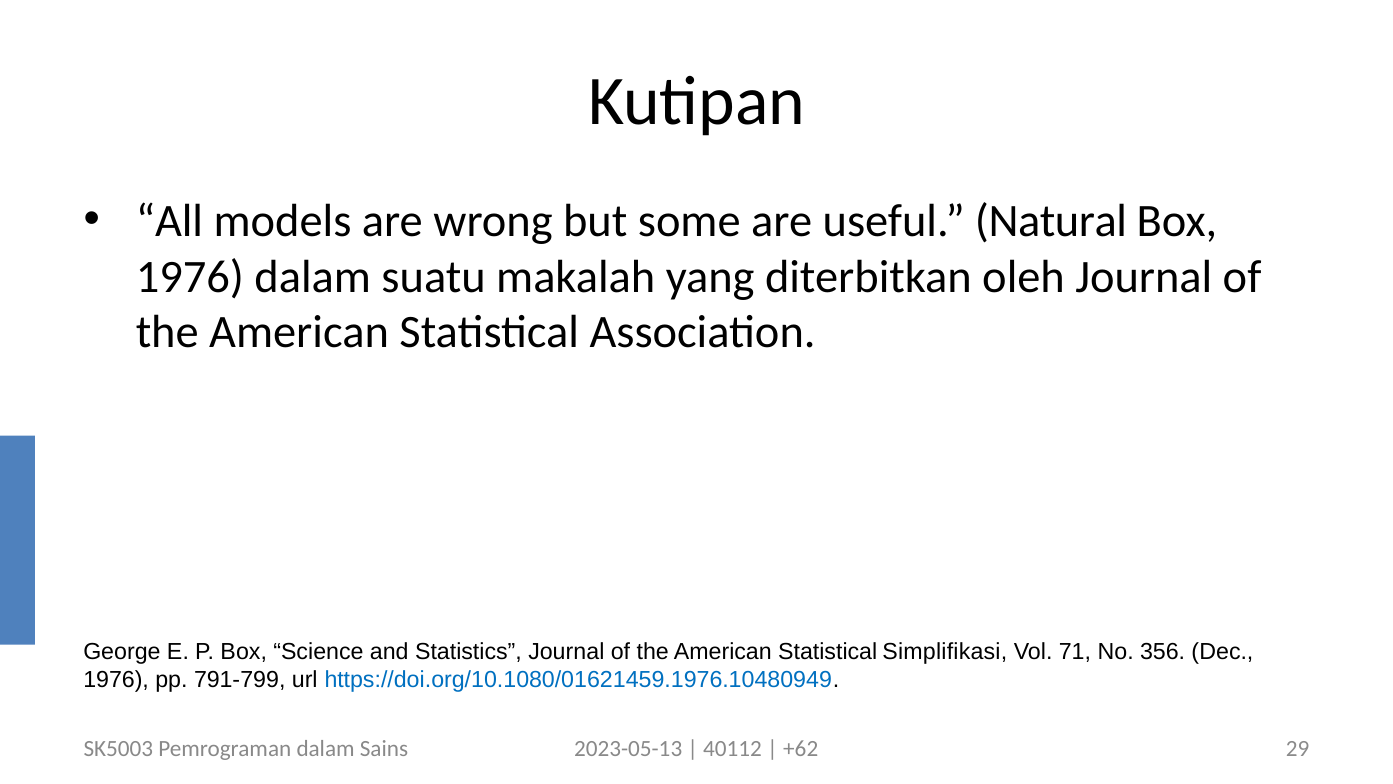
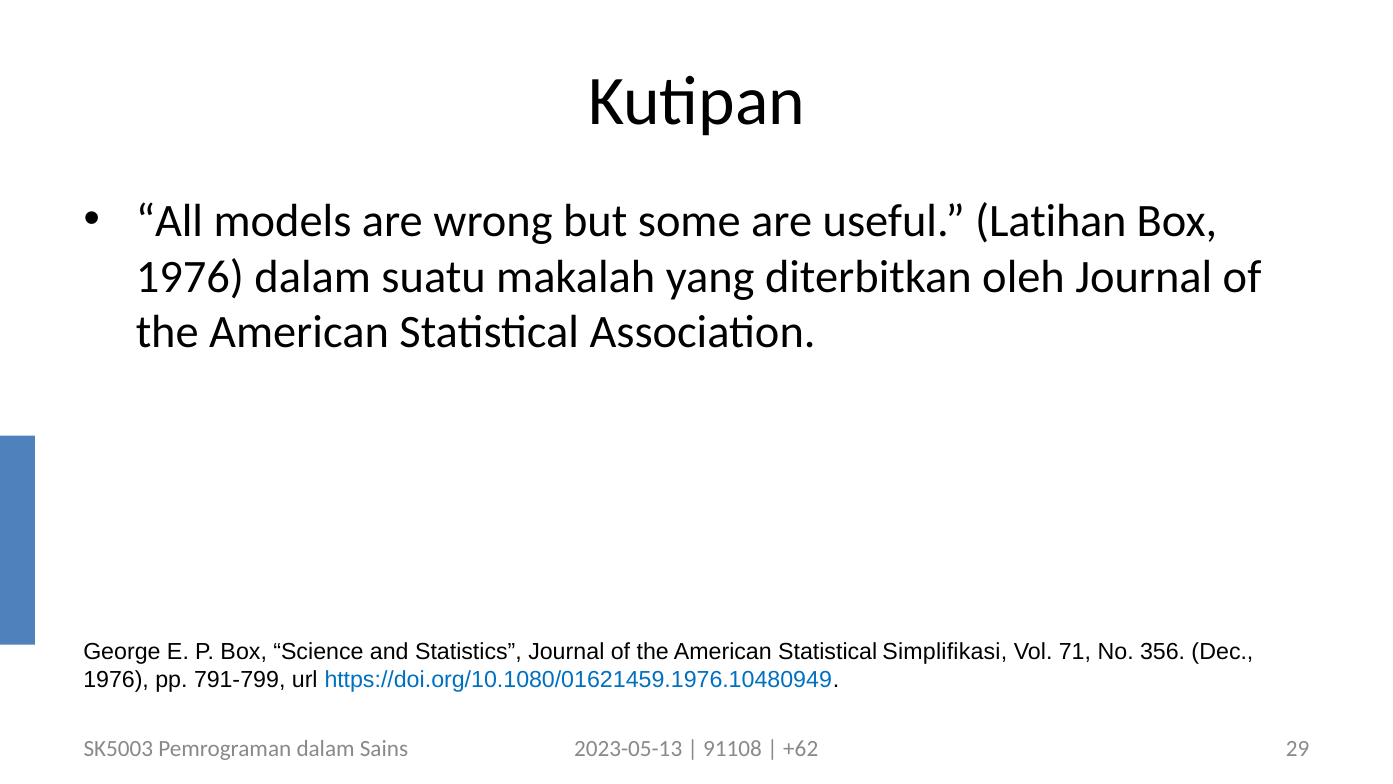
Natural: Natural -> Latihan (1051, 221)
40112: 40112 -> 91108 (733, 749)
